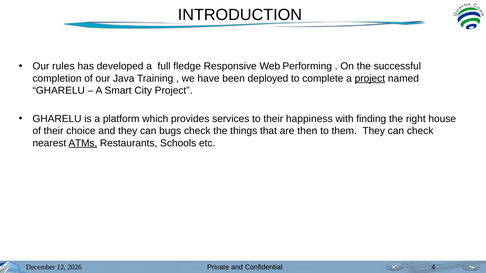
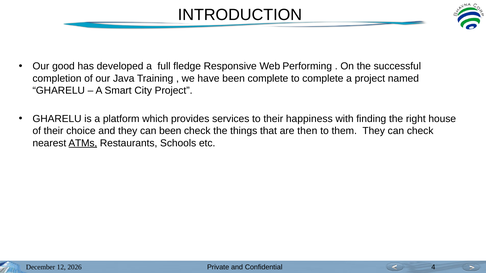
rules: rules -> good (63, 66)
been deployed: deployed -> complete (268, 78)
project underline: present -> none (370, 78)
can bugs: bugs -> been (170, 131)
